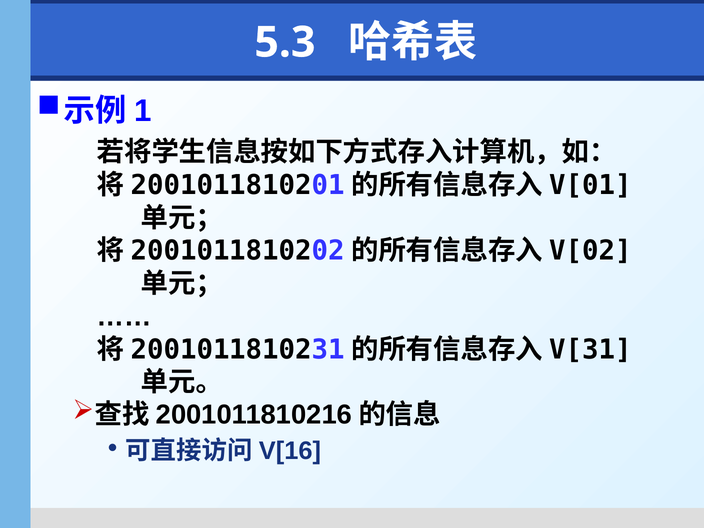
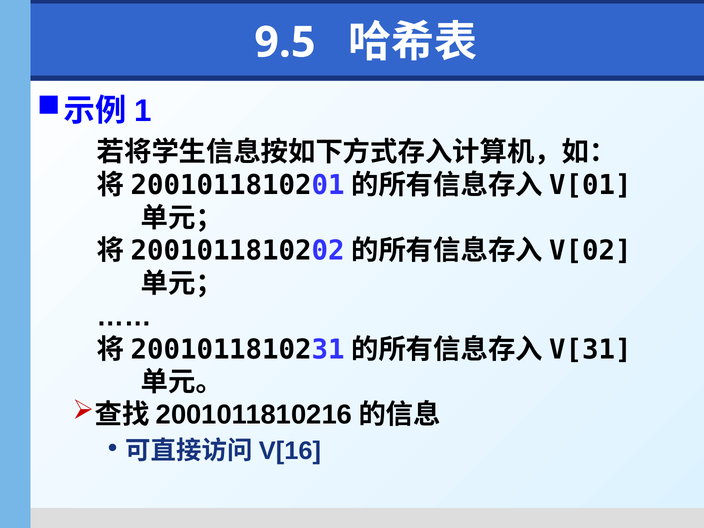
5.3: 5.3 -> 9.5 (285, 42)
